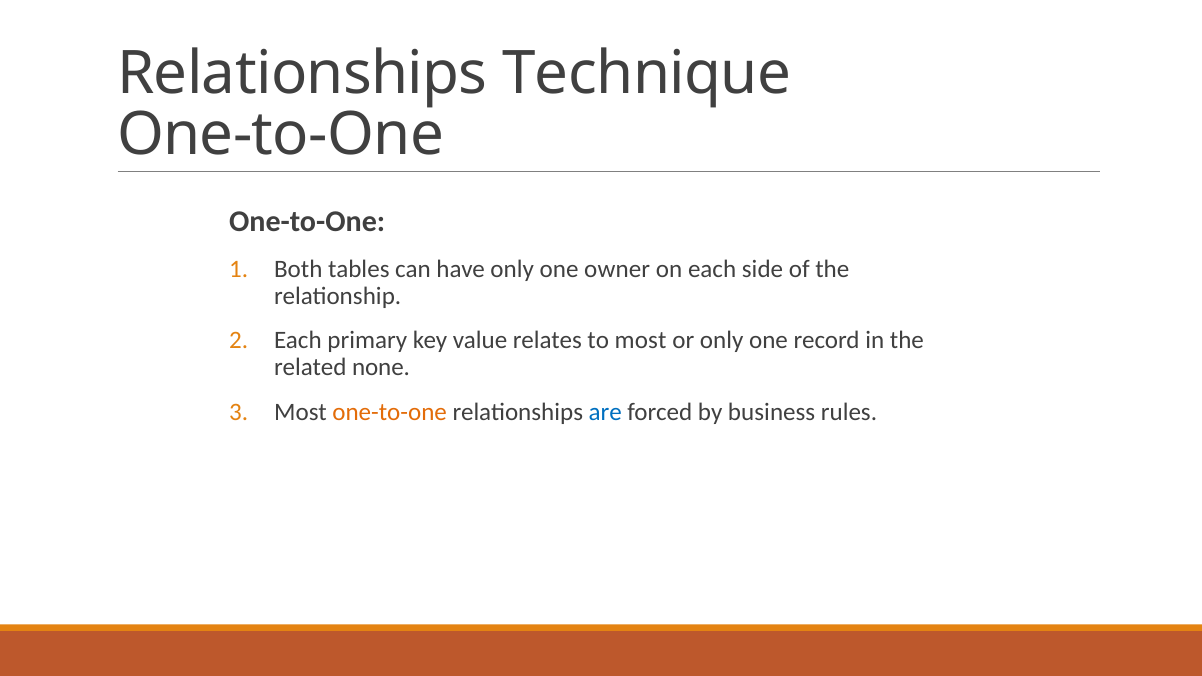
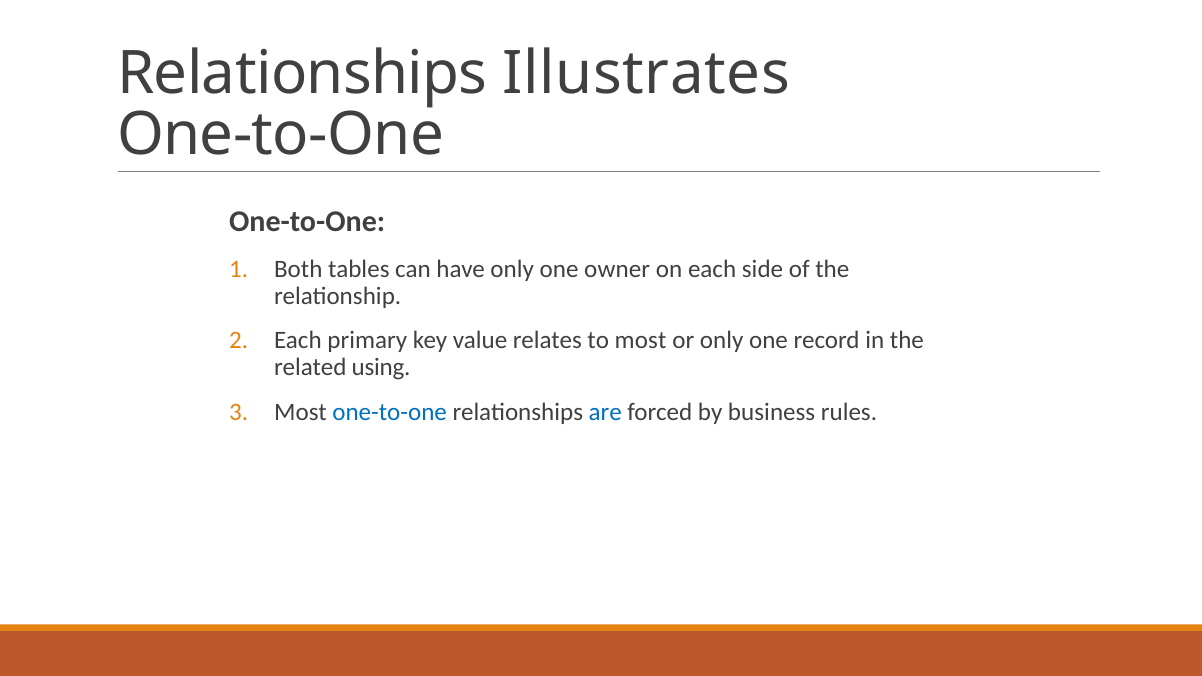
Technique: Technique -> Illustrates (646, 73)
none: none -> using (381, 368)
one-to-one colour: orange -> blue (390, 412)
